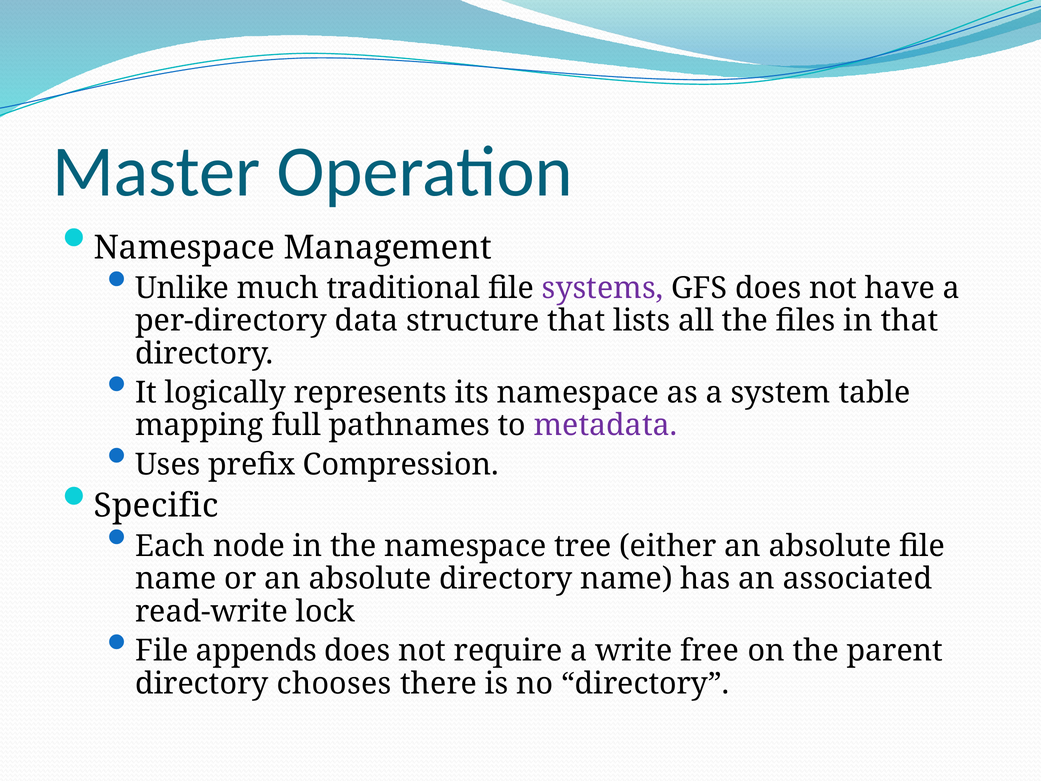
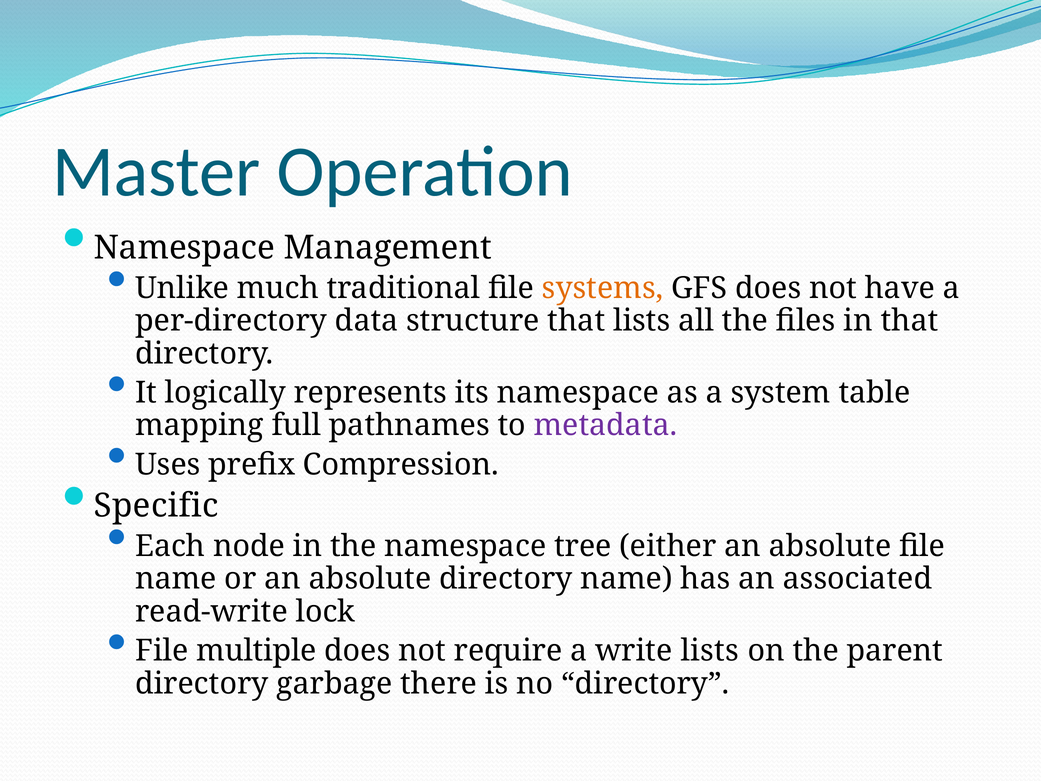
systems colour: purple -> orange (603, 288)
appends: appends -> multiple (256, 651)
write free: free -> lists (710, 651)
chooses: chooses -> garbage (334, 683)
